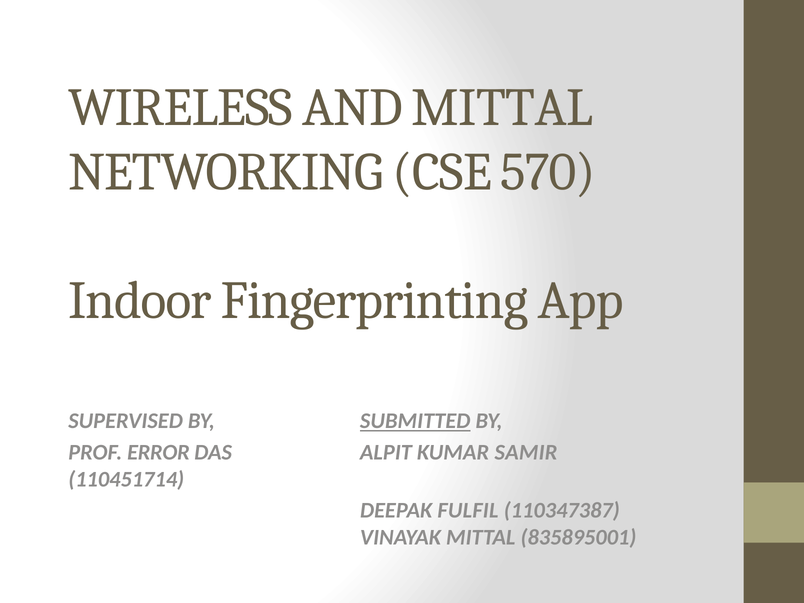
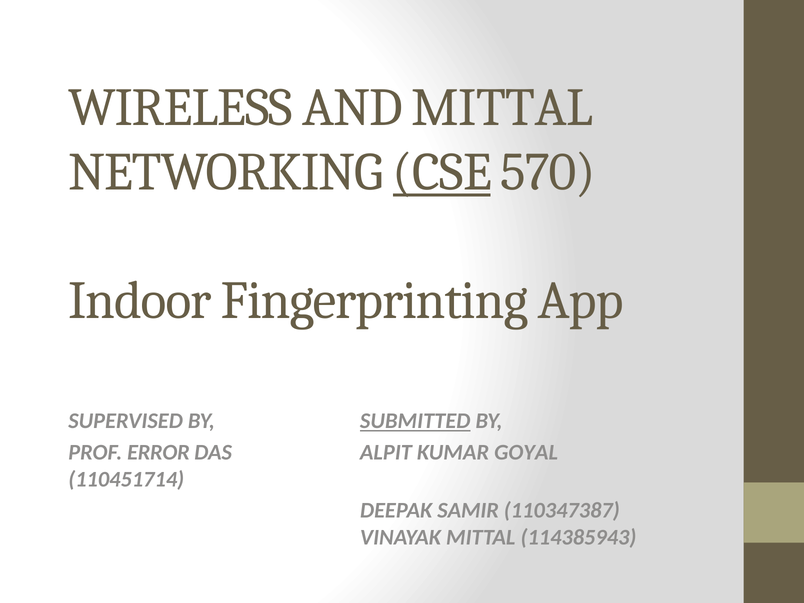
CSE underline: none -> present (442, 172)
SAMIR: SAMIR -> GOYAL (526, 452)
FULFIL: FULFIL -> SAMIR (468, 510)
835895001: 835895001 -> 114385943 (578, 537)
